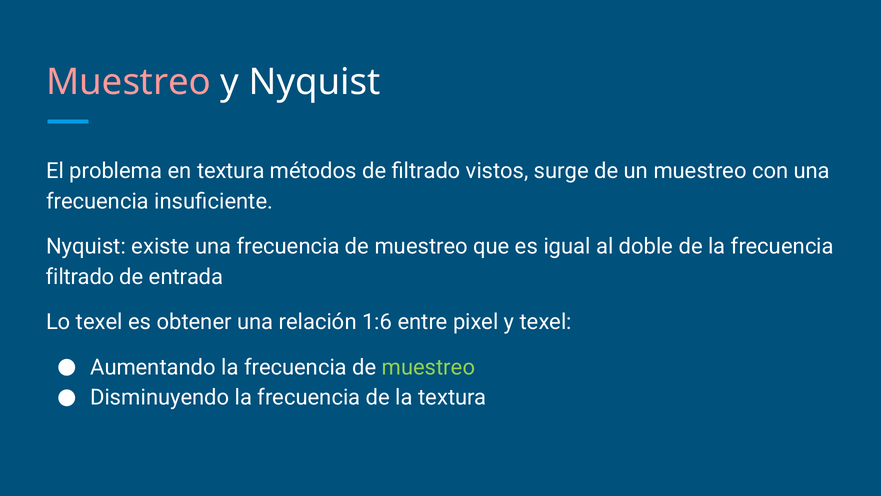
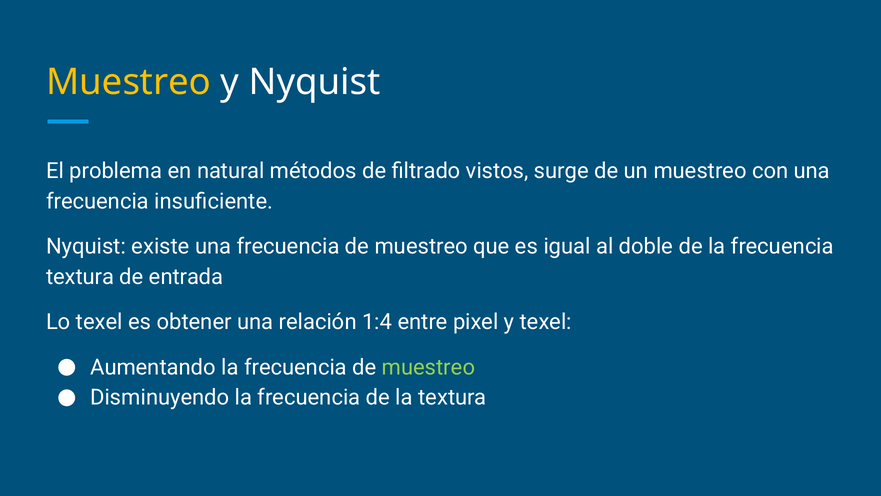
Muestreo colour: pink -> yellow (129, 82)
en textura: textura -> natural (231, 171)
filtrado: filtrado -> textura (80, 277)
1:6: 1:6 -> 1:4 (377, 322)
